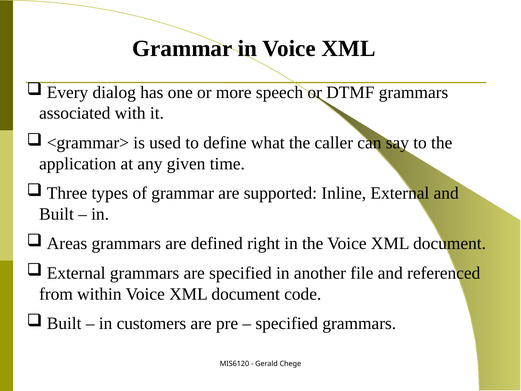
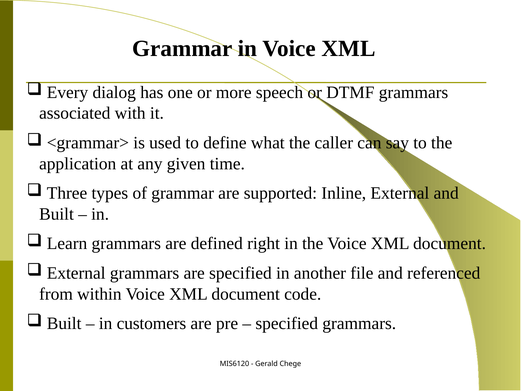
Areas: Areas -> Learn (67, 243)
